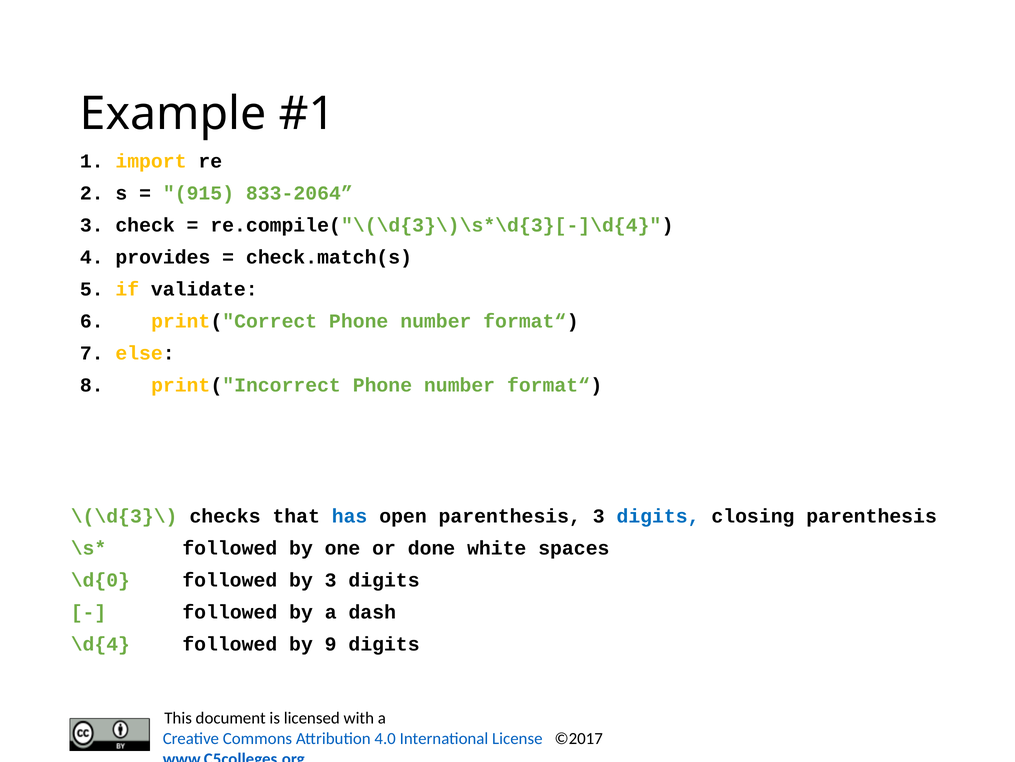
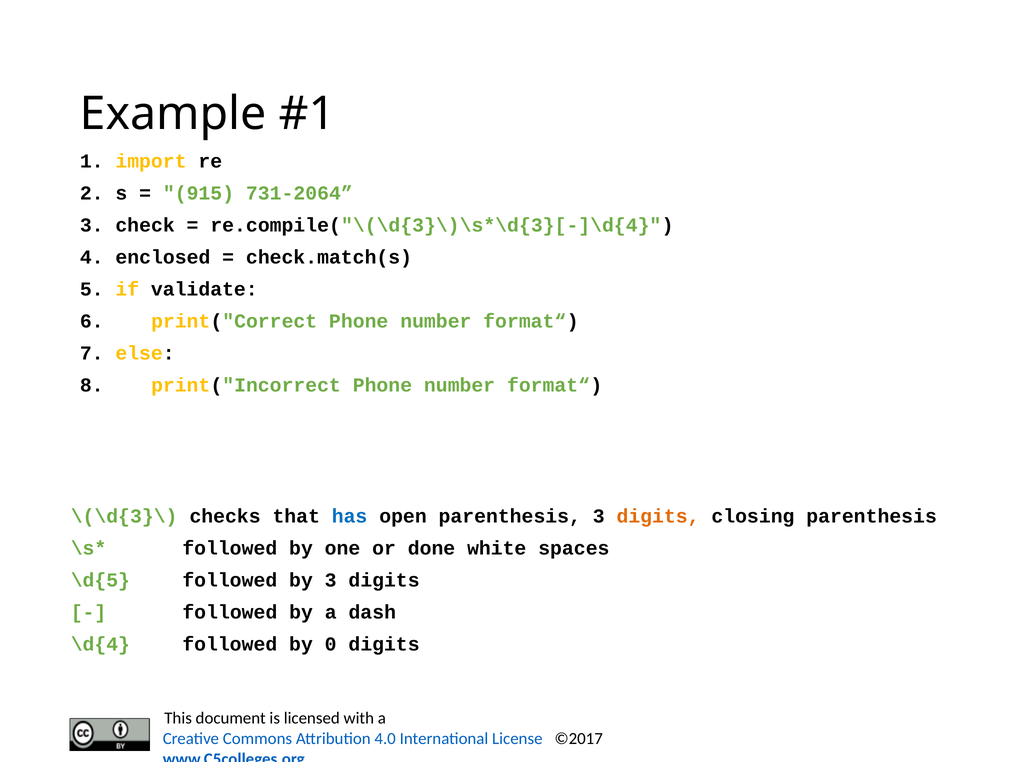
833-2064: 833-2064 -> 731-2064 (299, 193)
provides: provides -> enclosed (163, 257)
digits colour: blue -> orange (658, 516)
\d{0: \d{0 -> \d{5 (100, 580)
9: 9 -> 0 (331, 644)
